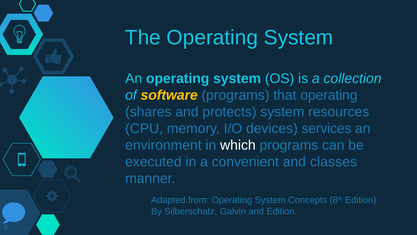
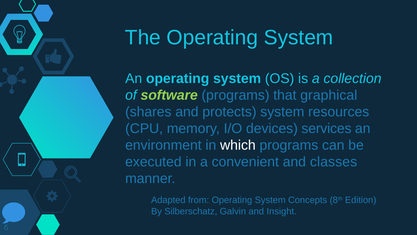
software colour: yellow -> light green (169, 95)
that operating: operating -> graphical (329, 95)
and Edition: Edition -> Insight (282, 211)
